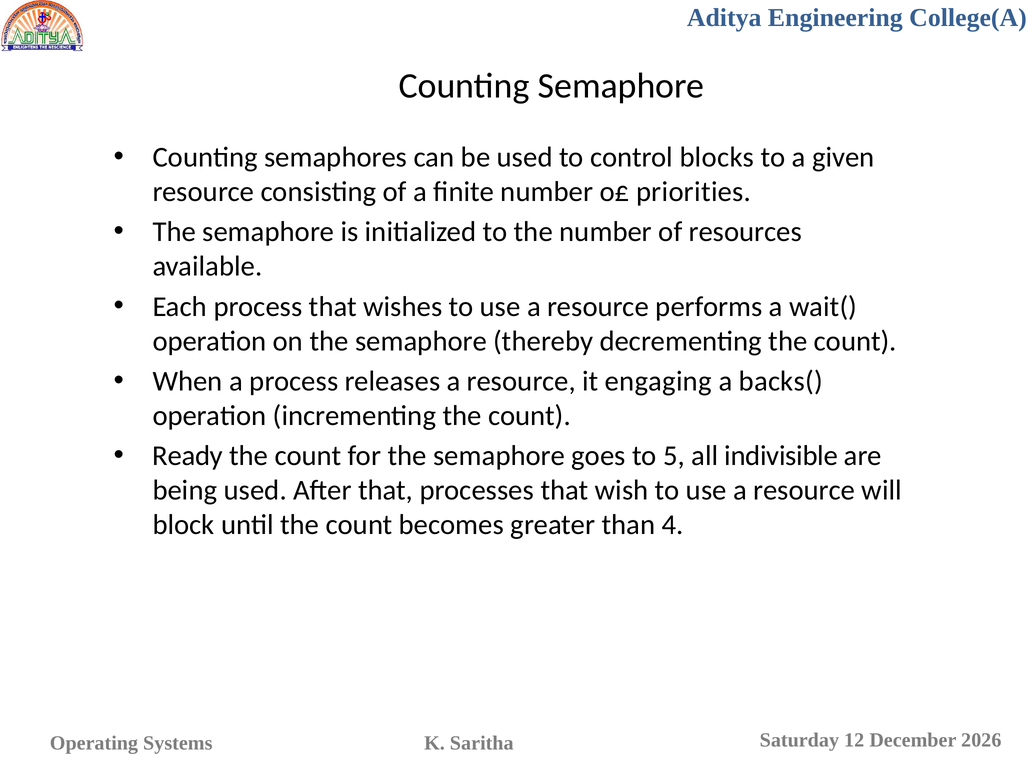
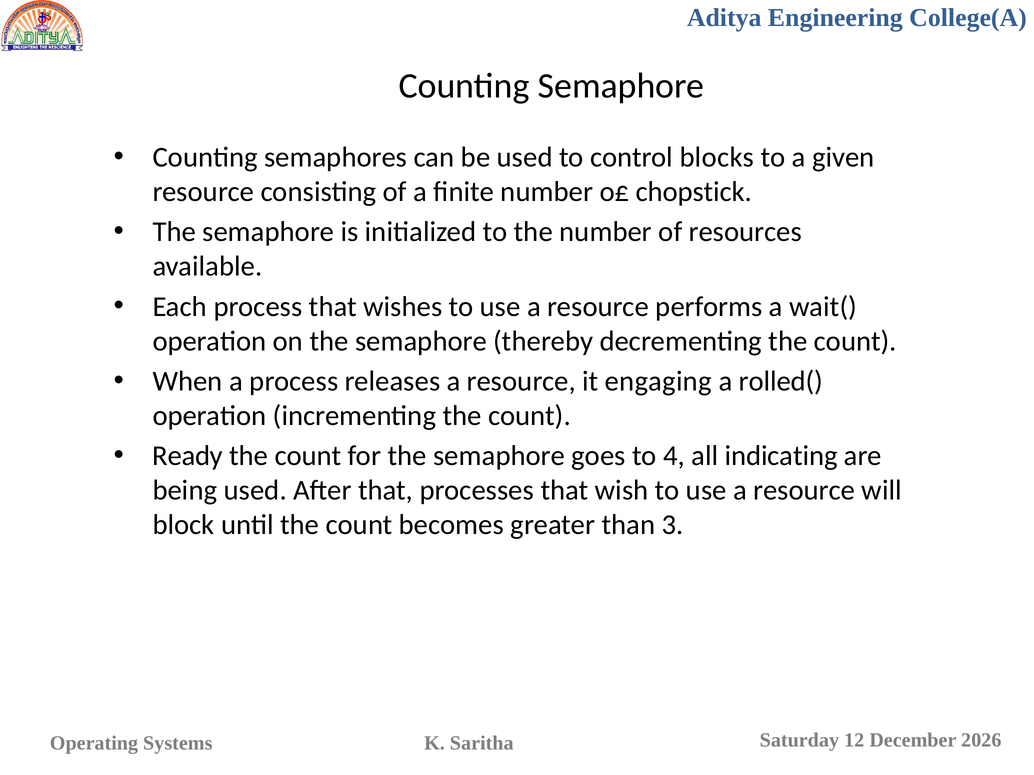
priorities: priorities -> chopstick (694, 192)
backs(: backs( -> rolled( (781, 381)
5: 5 -> 4 (674, 456)
indivisible: indivisible -> indicating (781, 456)
4: 4 -> 3 (673, 525)
